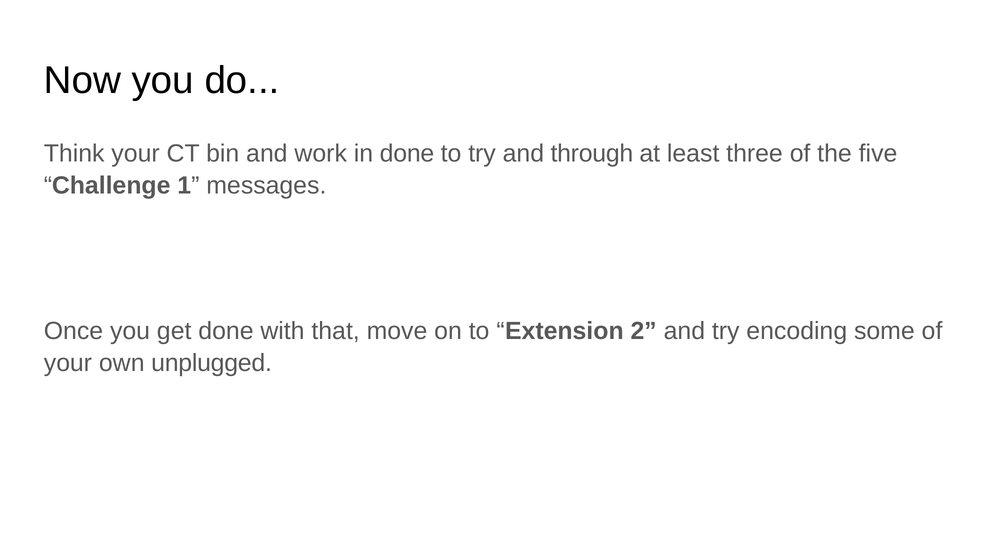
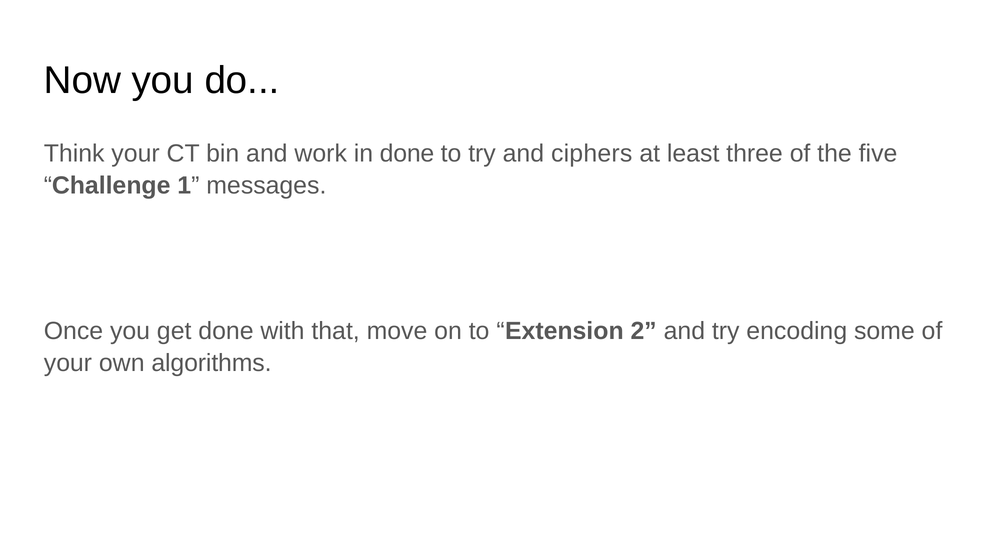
through: through -> ciphers (592, 154)
unplugged: unplugged -> algorithms (211, 363)
